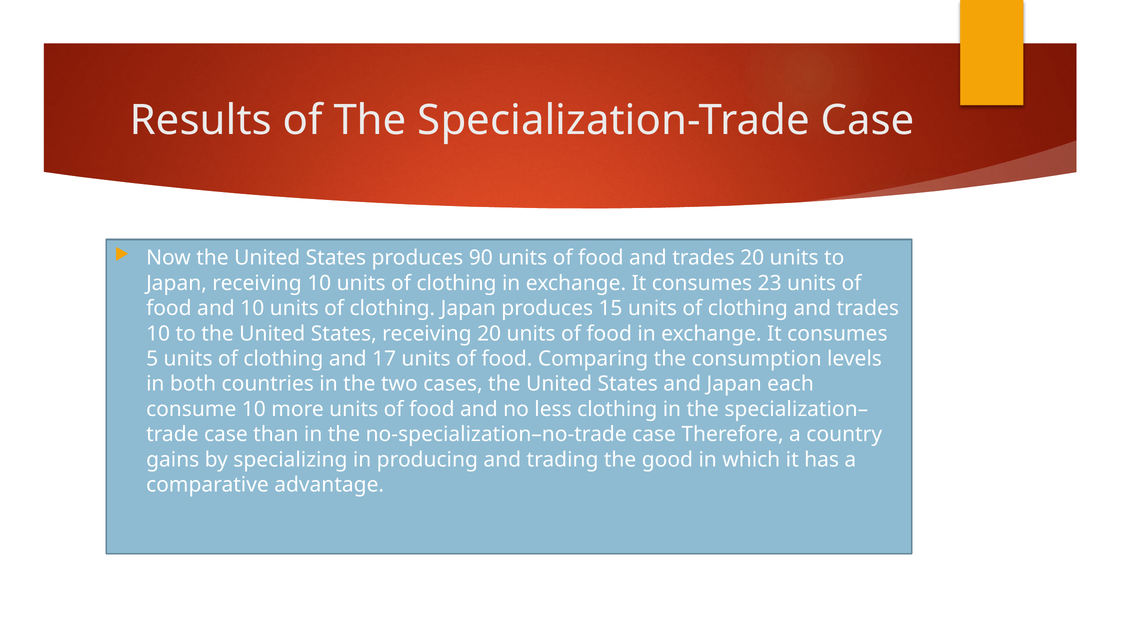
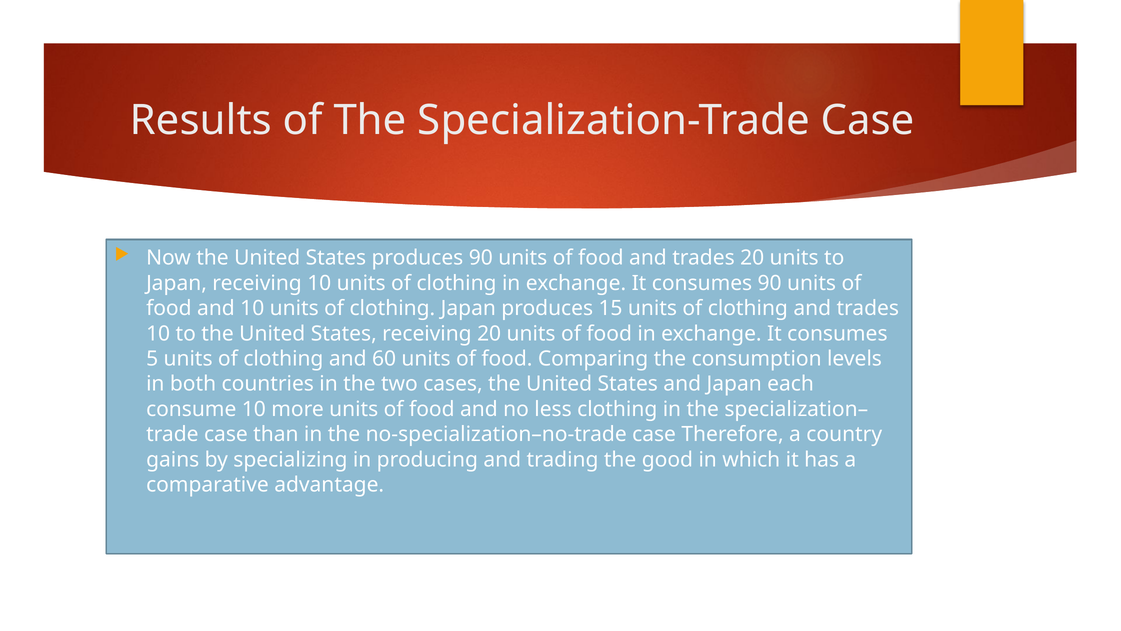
consumes 23: 23 -> 90 (770, 283)
17: 17 -> 60 (384, 359)
